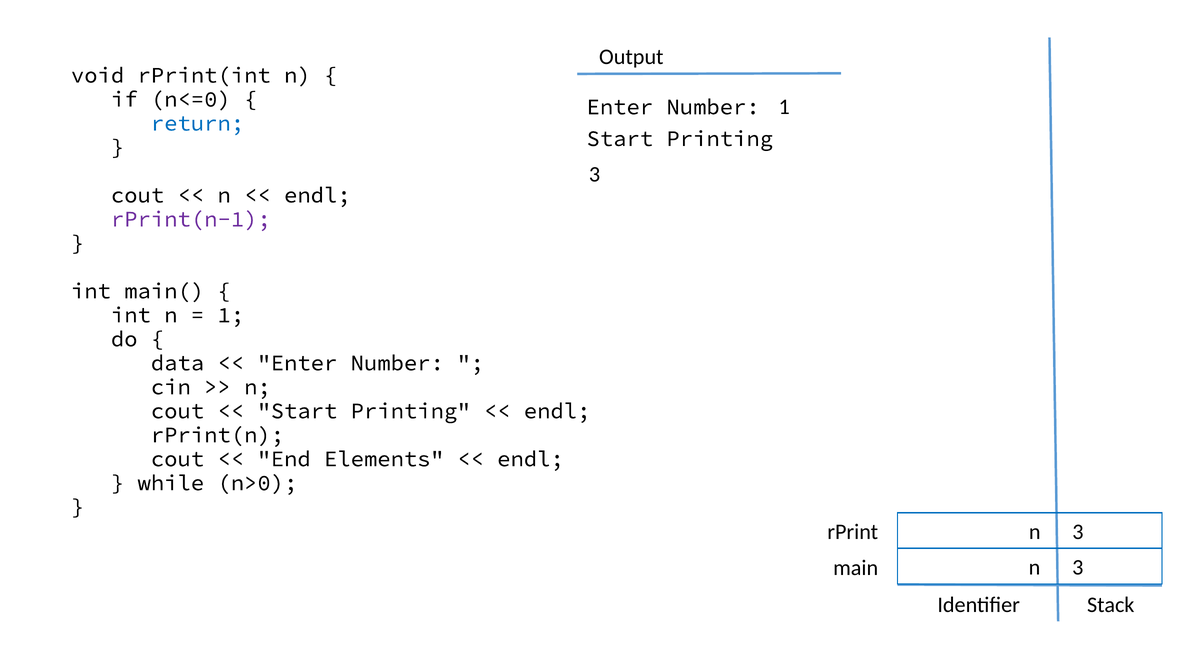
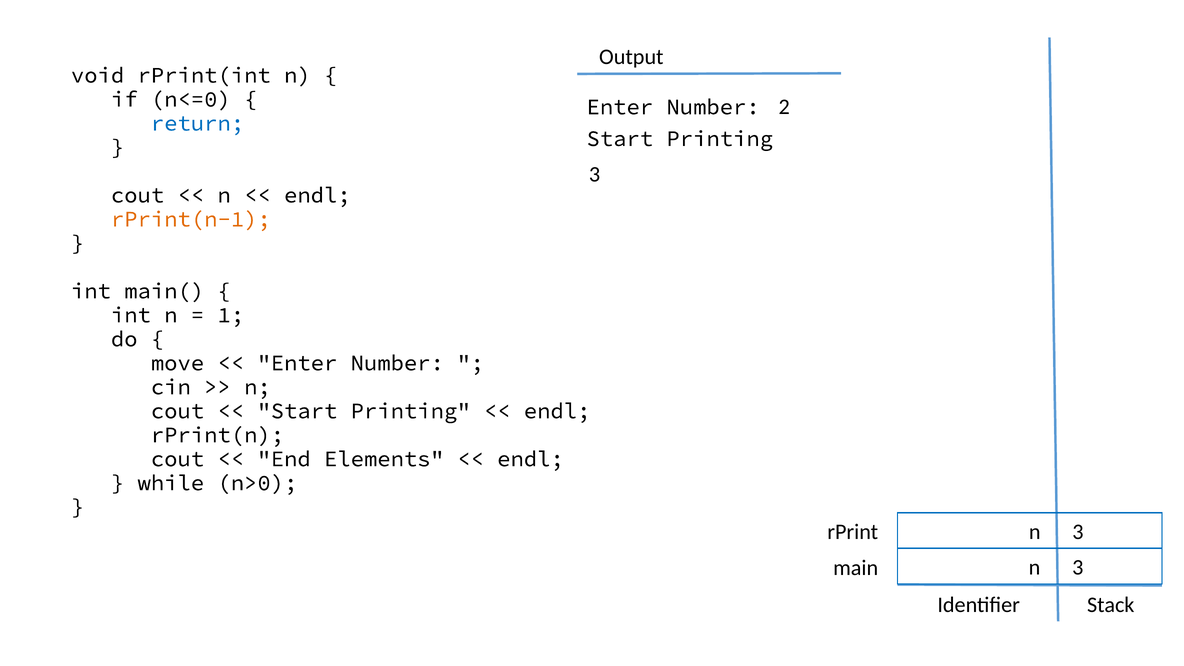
Number 1: 1 -> 2 (784, 107)
rPrint(n-1 colour: purple -> orange (191, 219)
data: data -> move (177, 363)
